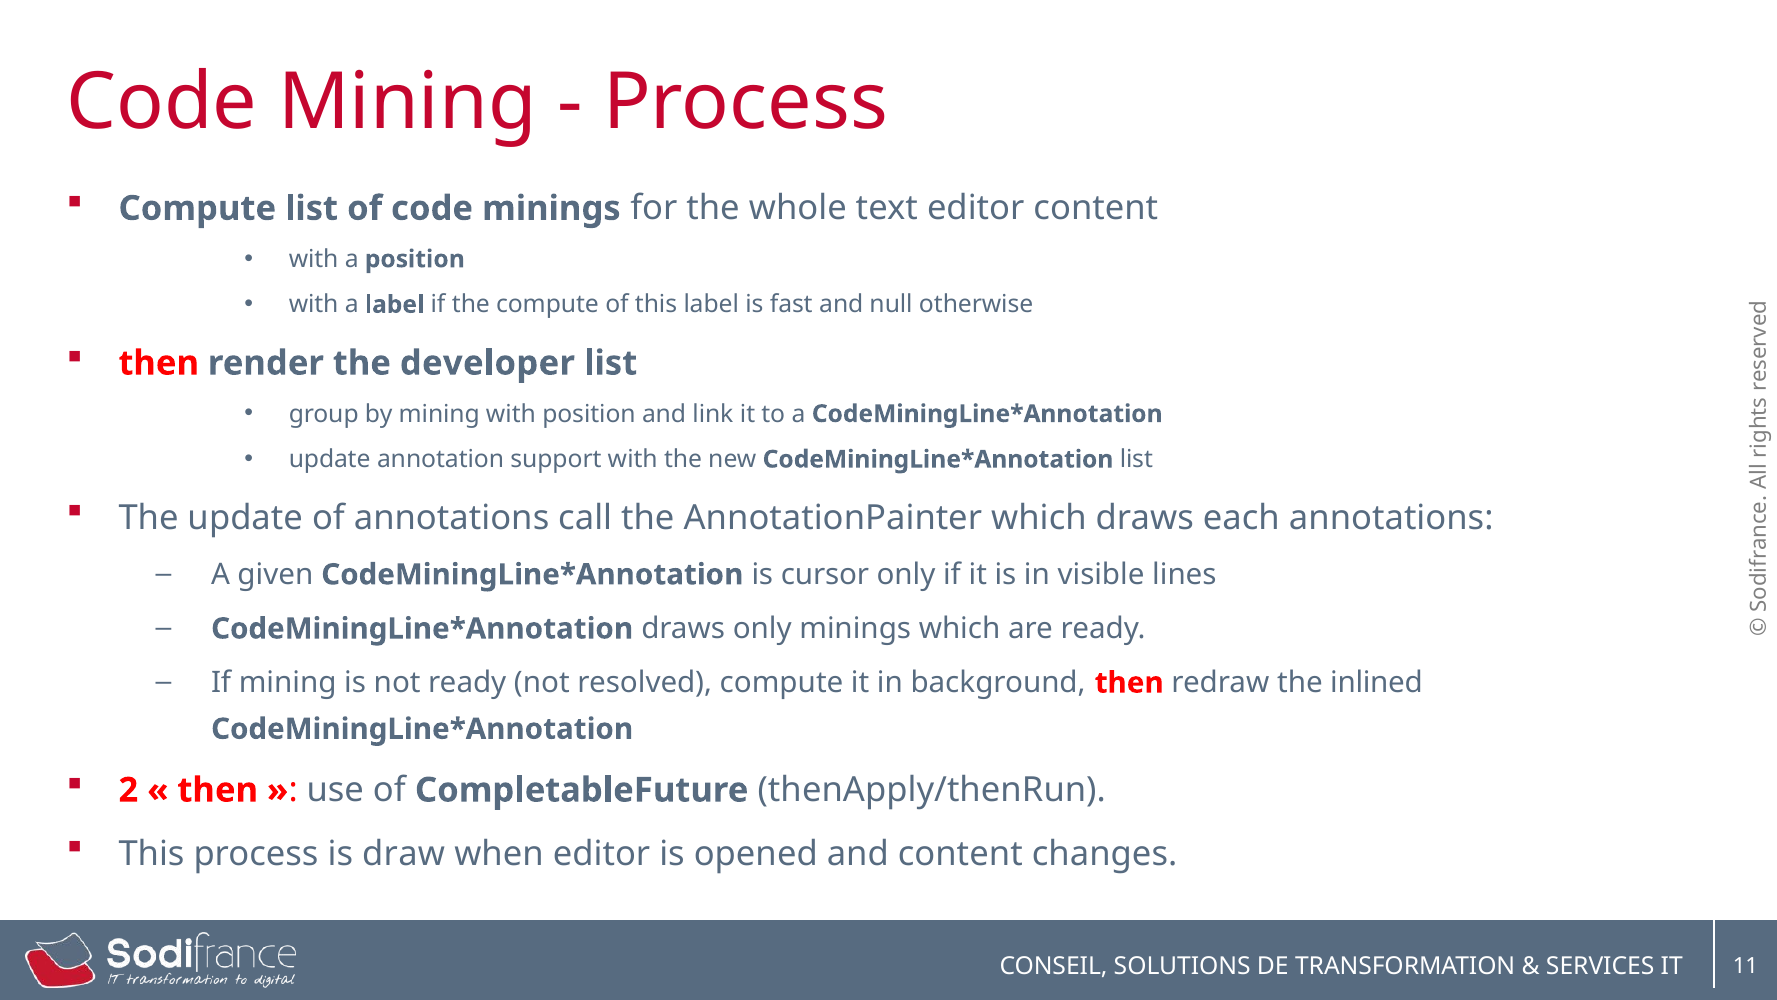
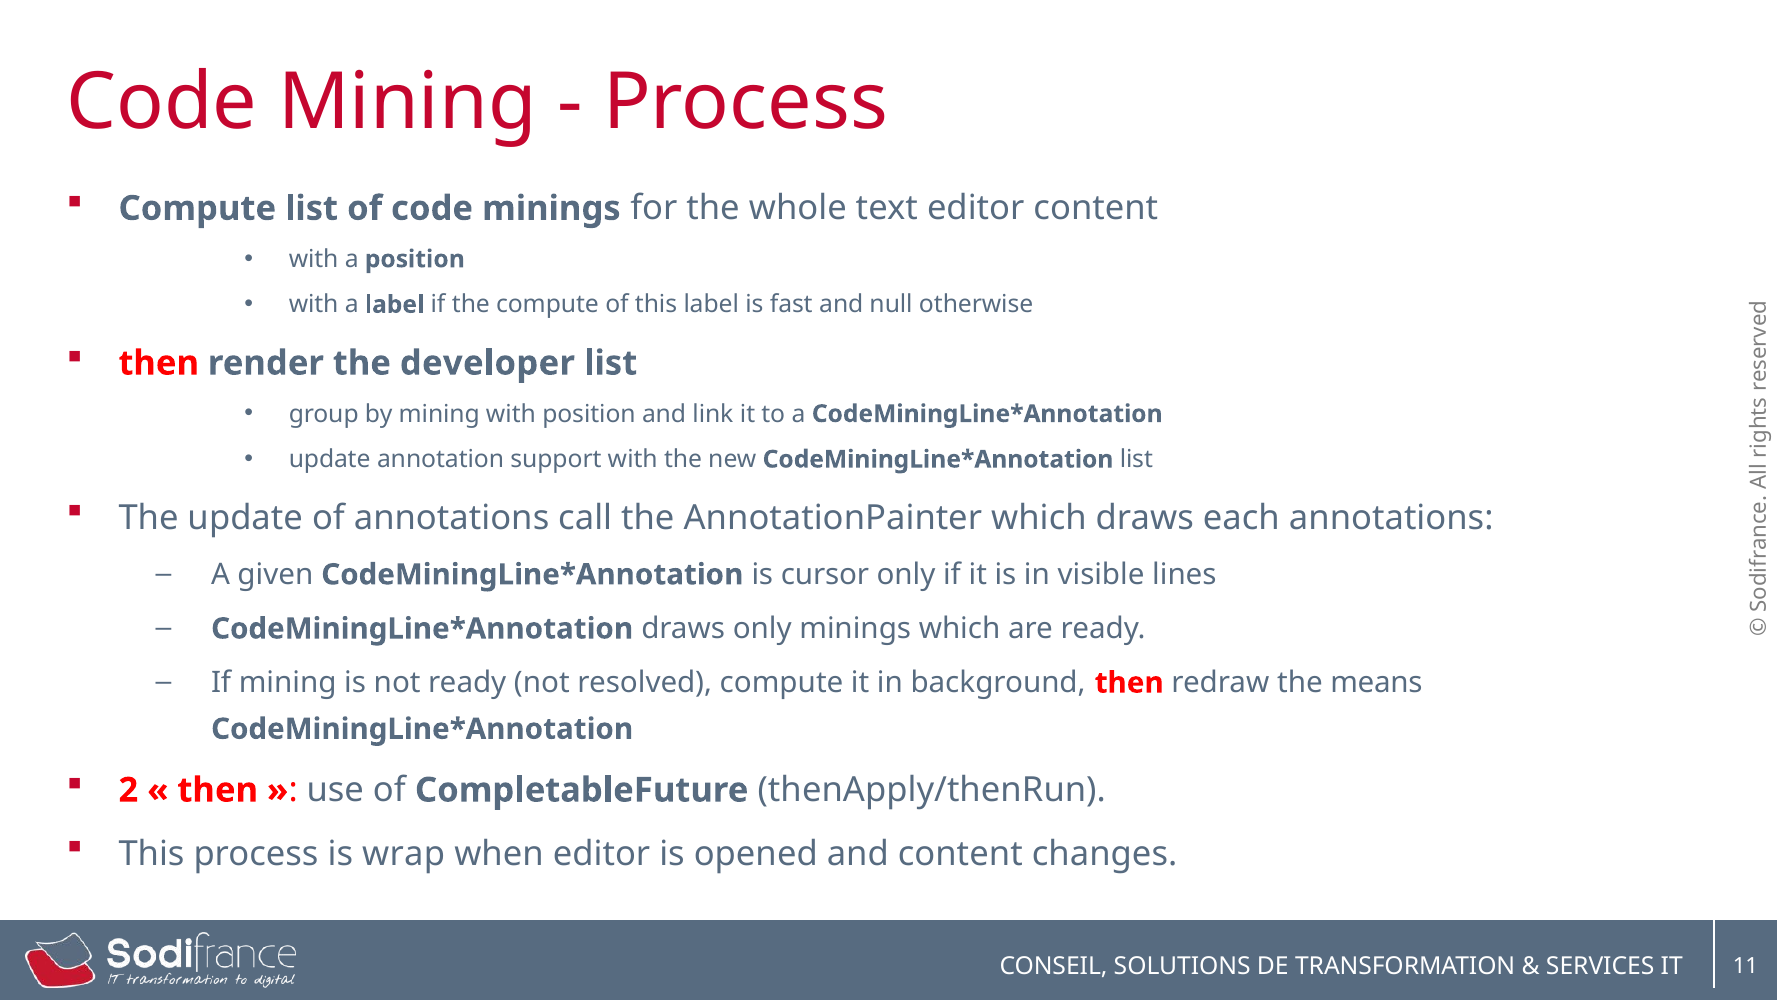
inlined: inlined -> means (1376, 683)
draw: draw -> wrap (404, 854)
